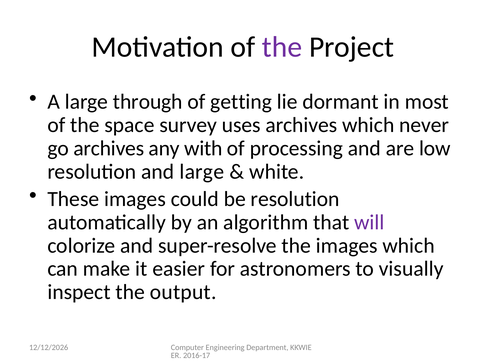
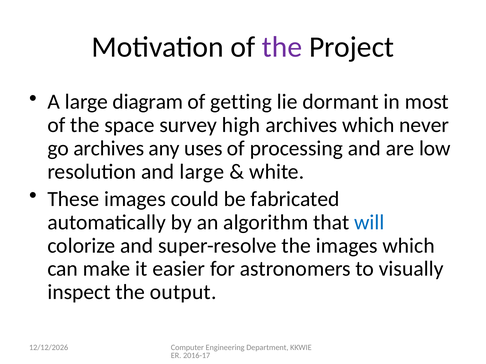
through: through -> diagram (148, 102)
uses: uses -> high (241, 125)
with: with -> uses (203, 149)
be resolution: resolution -> fabricated (295, 199)
will colour: purple -> blue (369, 223)
